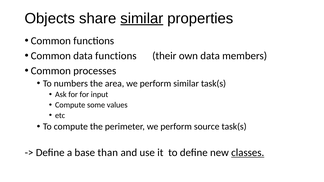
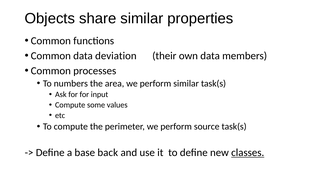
similar underline: present -> none (142, 18)
data functions: functions -> deviation (116, 56)
than: than -> back (108, 153)
